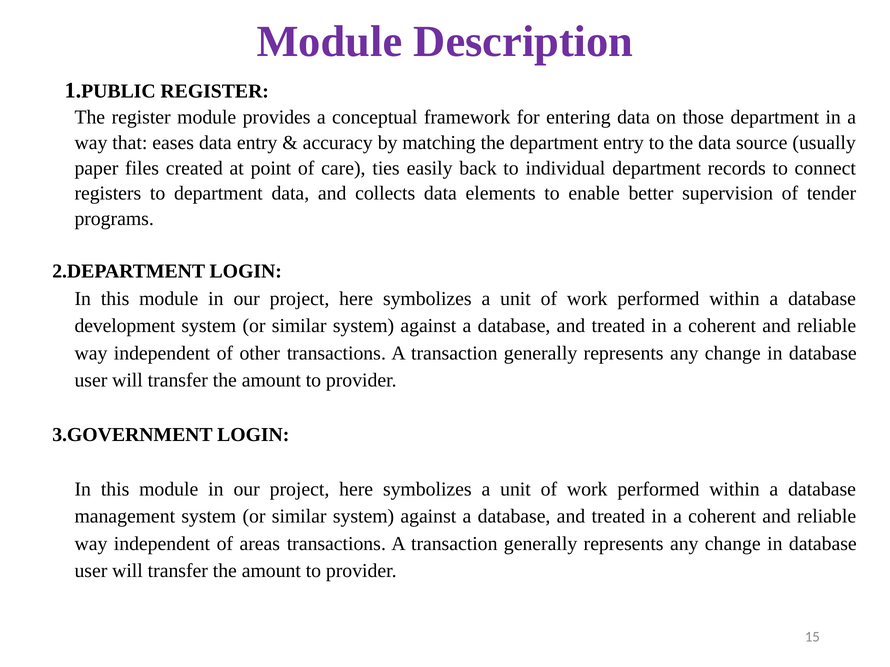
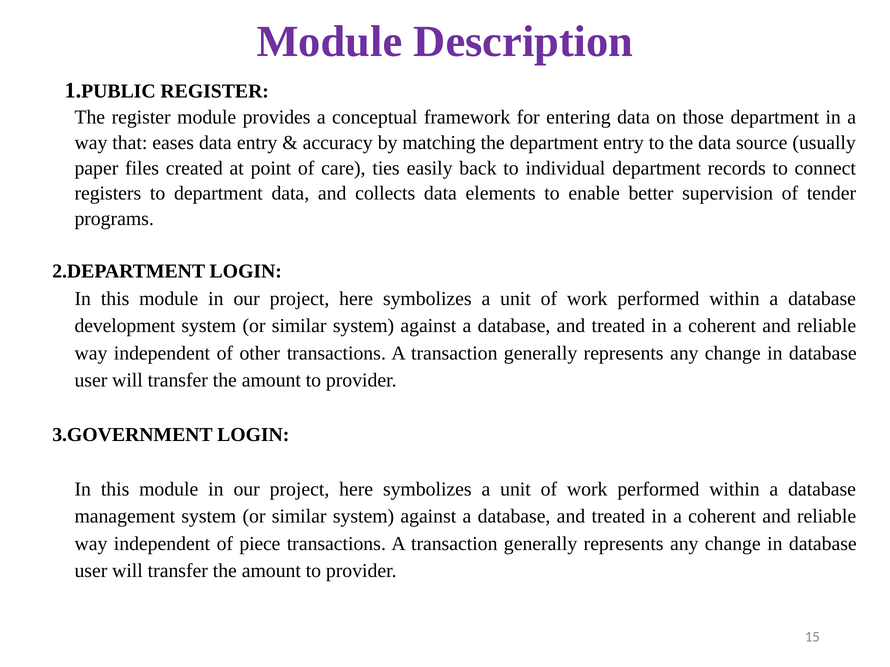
areas: areas -> piece (260, 544)
